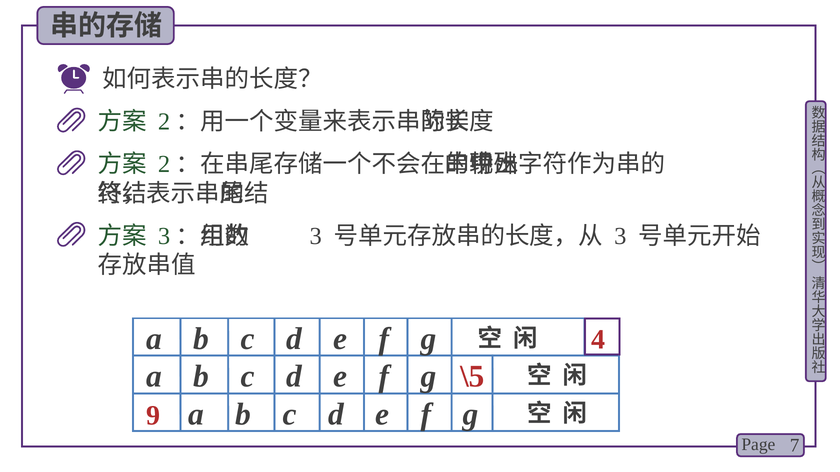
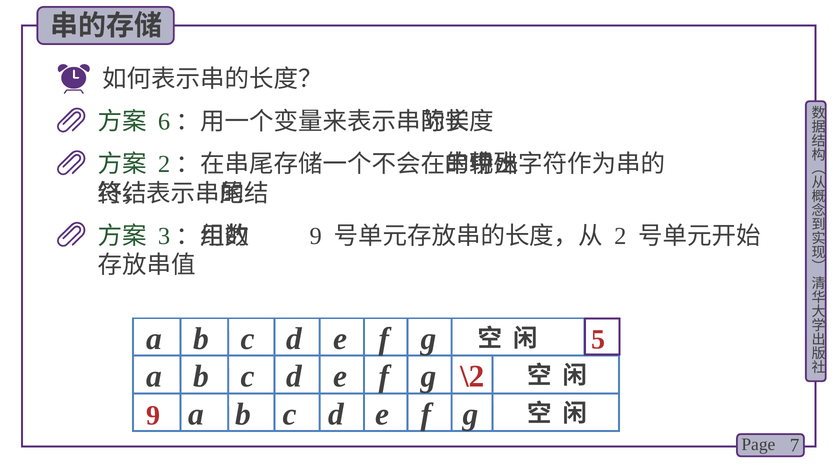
2: 2 -> 6 (164, 122)
3: 3 -> 9 (316, 236)
3: 3 -> 2 (620, 236)
4: 4 -> 5 (598, 340)
\5: \5 -> \2 (472, 377)
